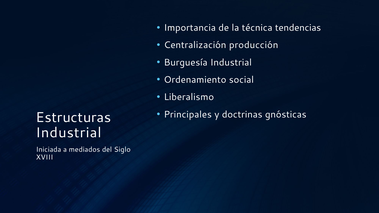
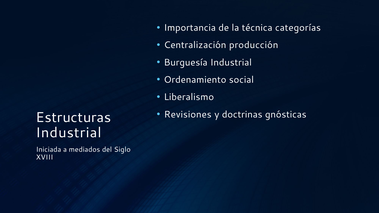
tendencias: tendencias -> categorías (298, 28)
Principales: Principales -> Revisiones (188, 115)
